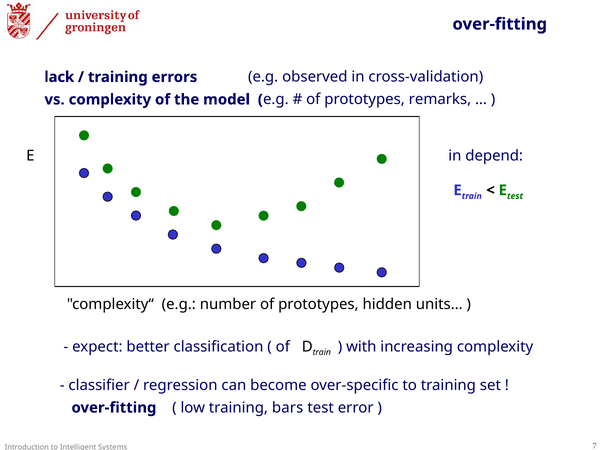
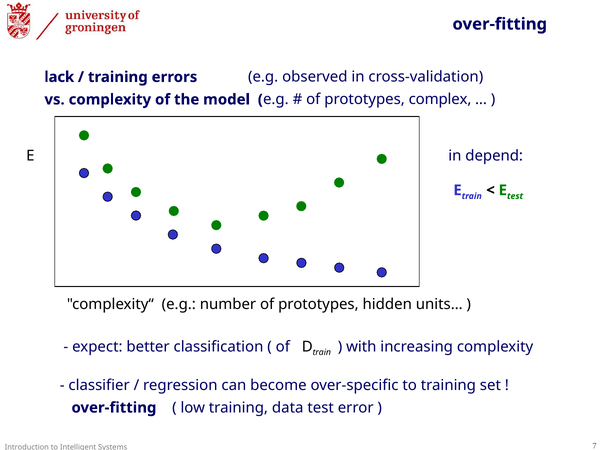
remarks: remarks -> complex (440, 100)
bars: bars -> data (288, 408)
